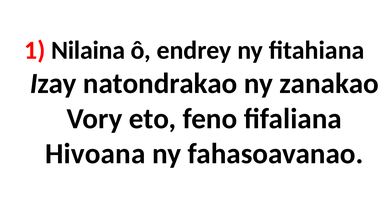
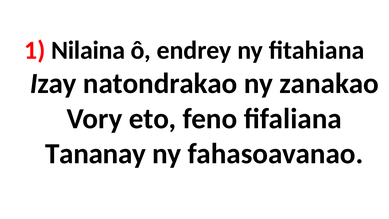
Hivoana: Hivoana -> Tananay (95, 154)
